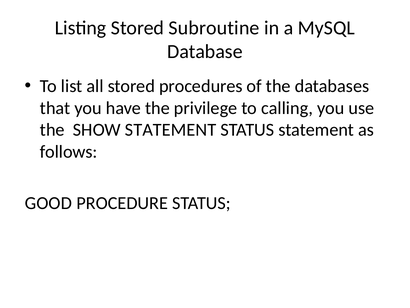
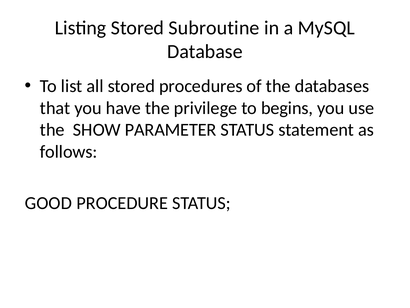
calling: calling -> begins (287, 108)
SHOW STATEMENT: STATEMENT -> PARAMETER (171, 130)
